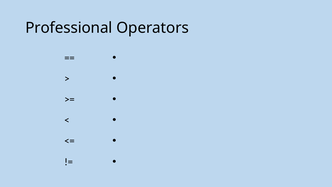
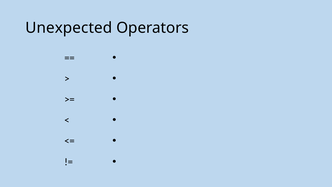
Professional: Professional -> Unexpected (69, 28)
